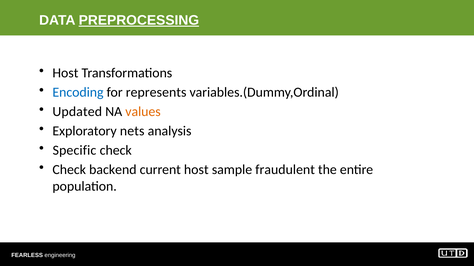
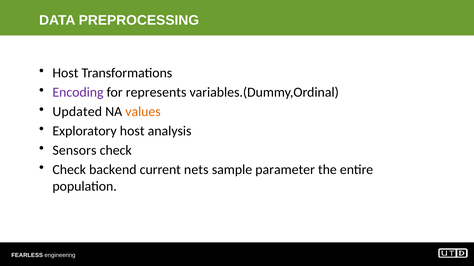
PREPROCESSING underline: present -> none (139, 20)
Encoding colour: blue -> purple (78, 93)
Exploratory nets: nets -> host (132, 131)
Specific: Specific -> Sensors (74, 151)
current host: host -> nets (196, 170)
fraudulent: fraudulent -> parameter (285, 170)
